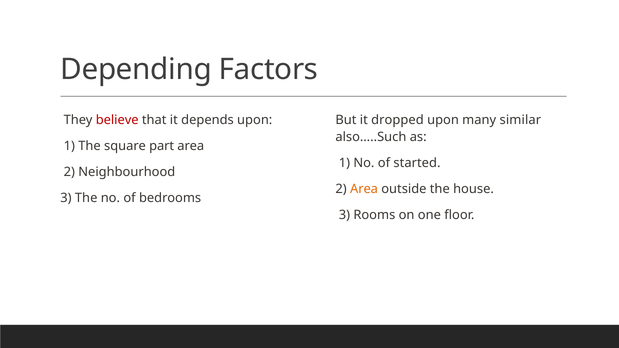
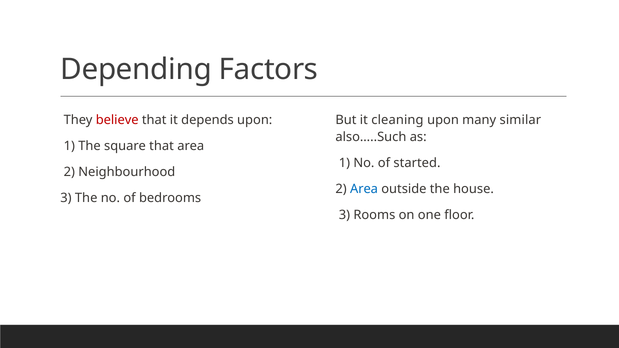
dropped: dropped -> cleaning (397, 120)
square part: part -> that (162, 146)
Area colour: orange -> blue (364, 189)
